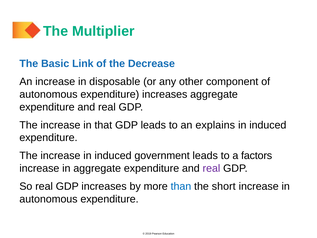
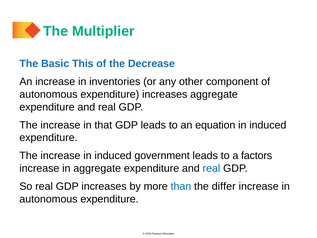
Link: Link -> This (83, 64)
disposable: disposable -> inventories (115, 82)
explains: explains -> equation (215, 125)
real colour: purple -> blue (211, 168)
short: short -> differ (224, 186)
